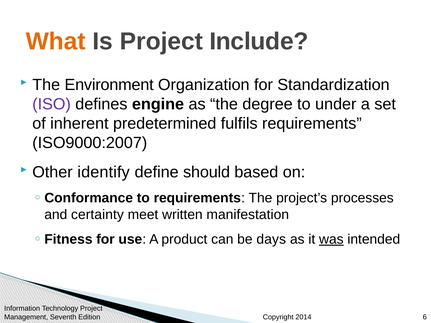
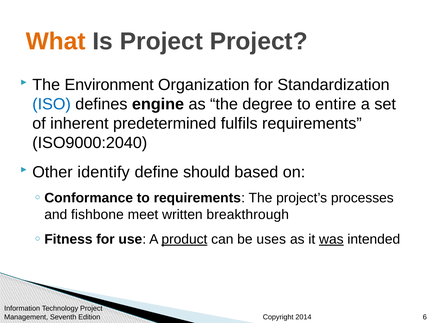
Project Include: Include -> Project (259, 42)
ISO colour: purple -> blue (52, 104)
under: under -> entire (336, 104)
ISO9000:2007: ISO9000:2007 -> ISO9000:2040 (90, 143)
certainty: certainty -> fishbone (97, 215)
manifestation: manifestation -> breakthrough (248, 215)
product underline: none -> present (184, 240)
days: days -> uses (271, 240)
